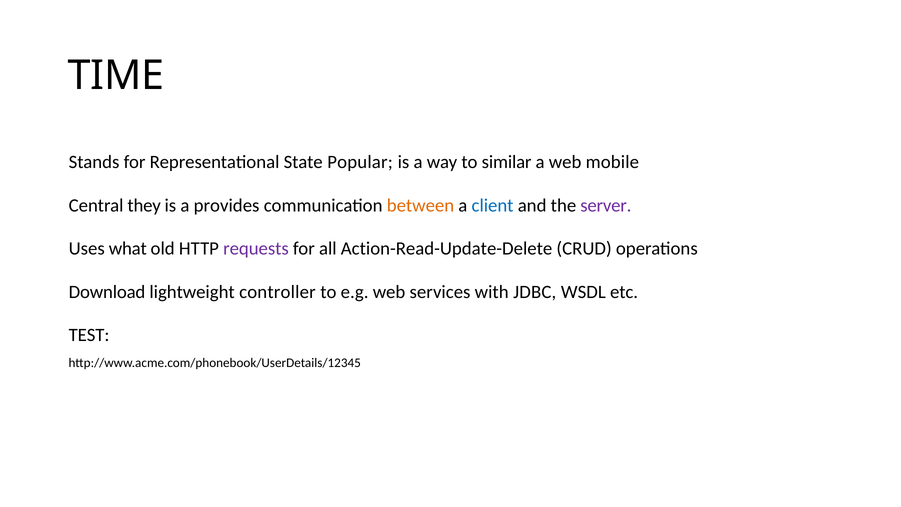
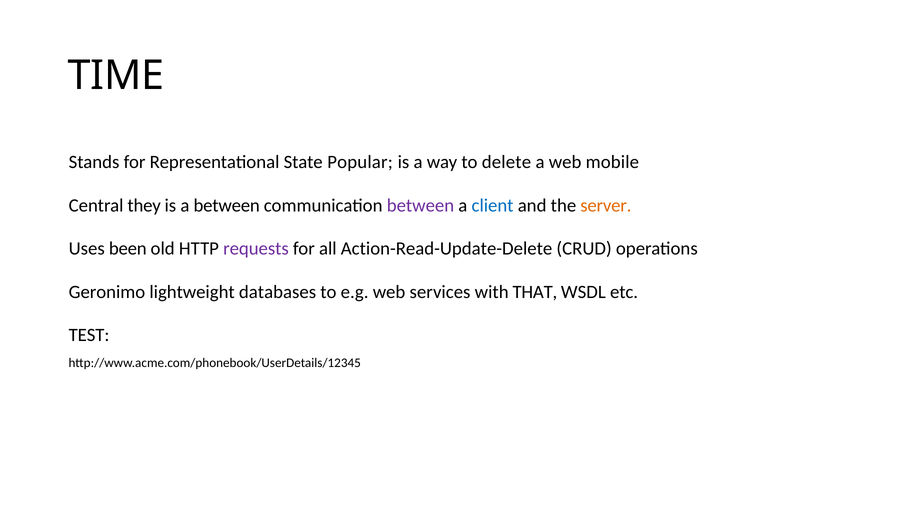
similar: similar -> delete (506, 162)
a provides: provides -> between (227, 205)
between colour: orange -> purple (420, 205)
server colour: purple -> orange (606, 205)
what: what -> been (128, 249)
Download: Download -> Geronimo (107, 292)
controller: controller -> databases (278, 292)
JDBC: JDBC -> THAT (535, 292)
